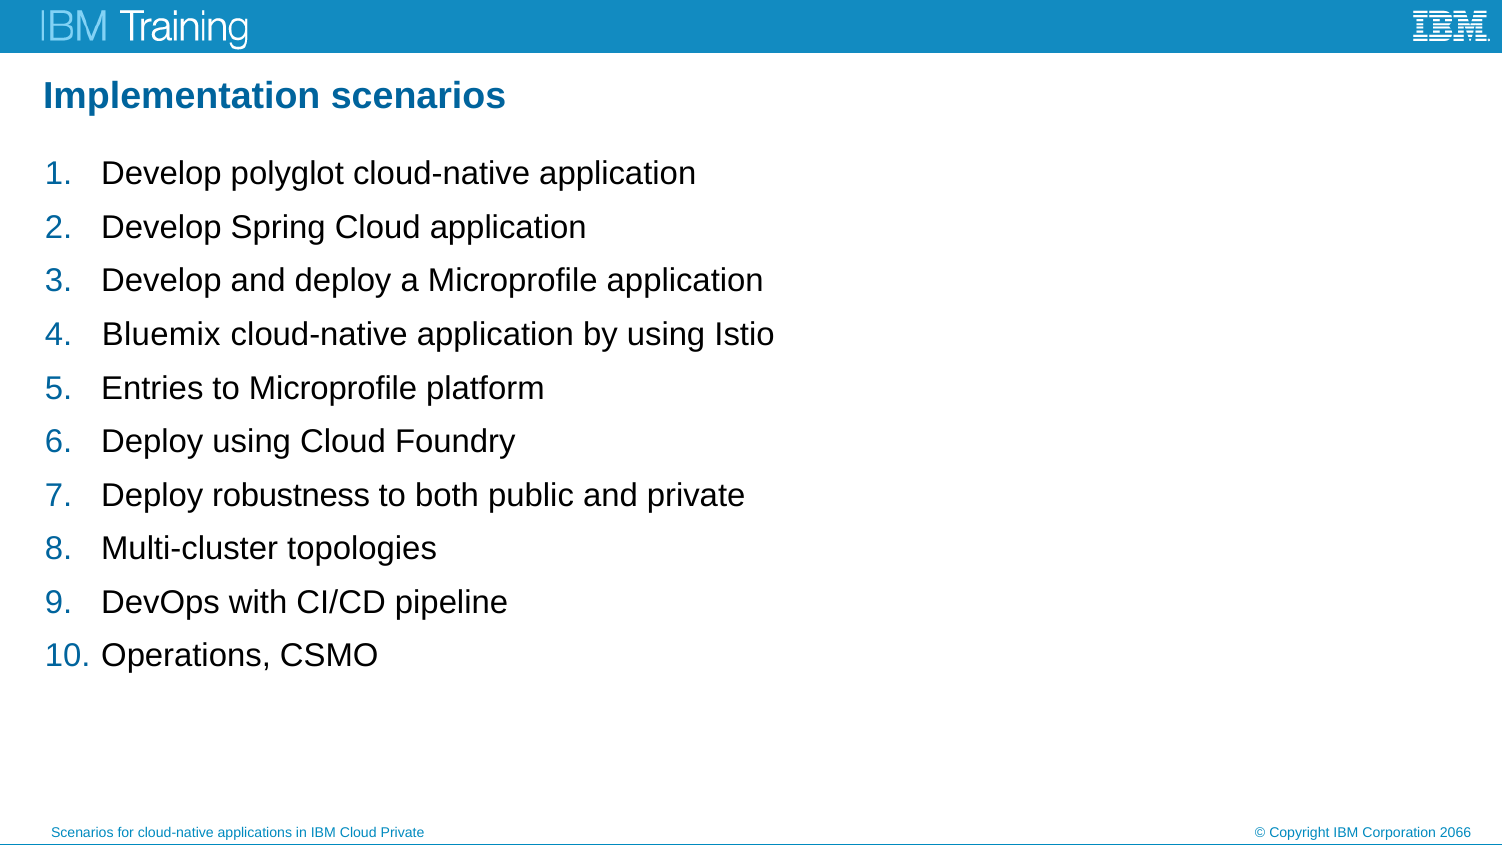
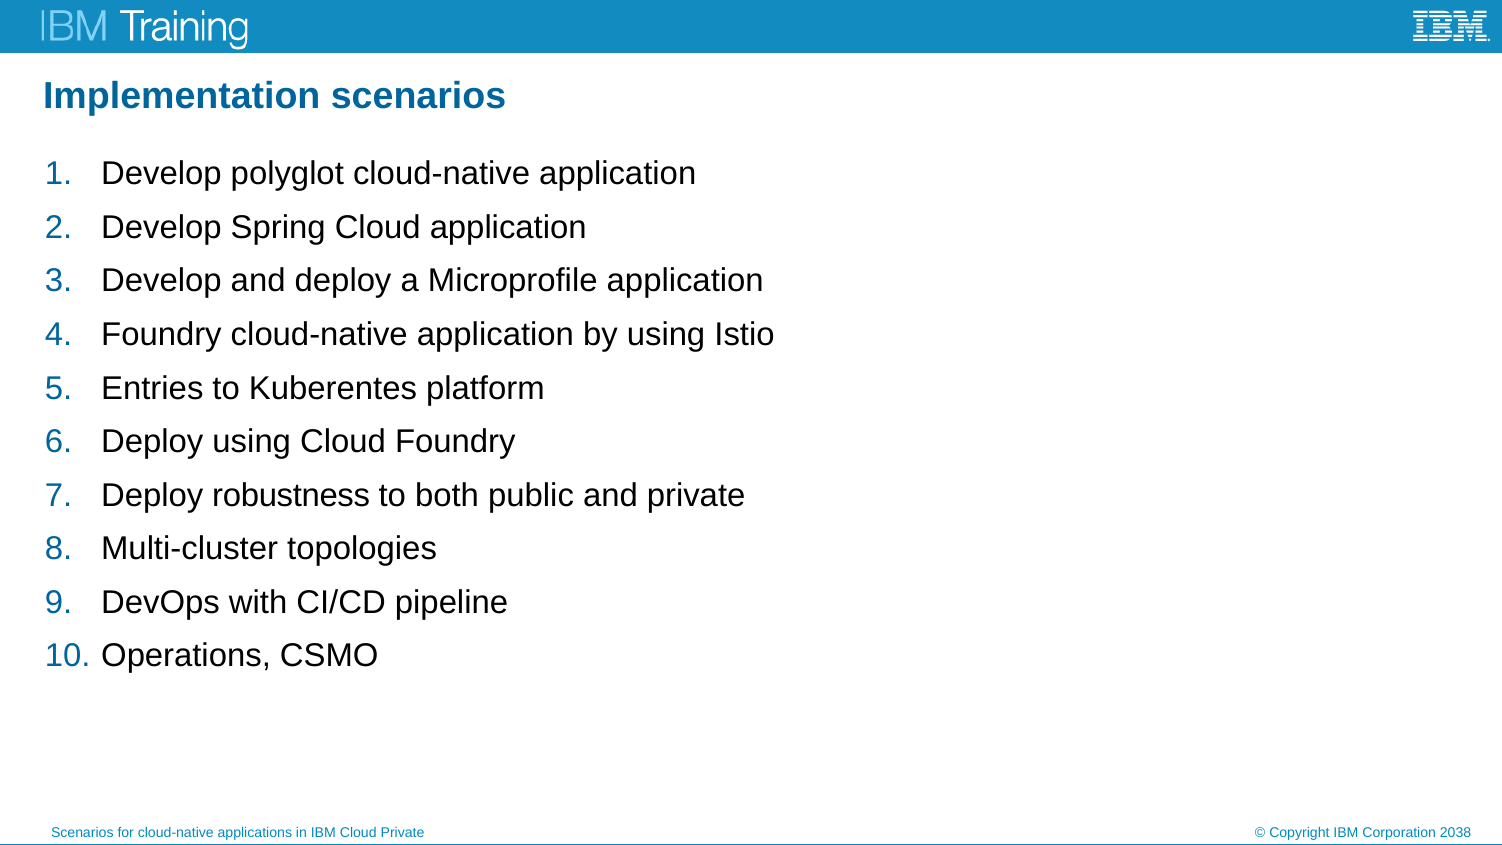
Bluemix: Bluemix -> Foundry (161, 335)
to Microprofile: Microprofile -> Kuberentes (333, 388)
2066: 2066 -> 2038 (1456, 833)
